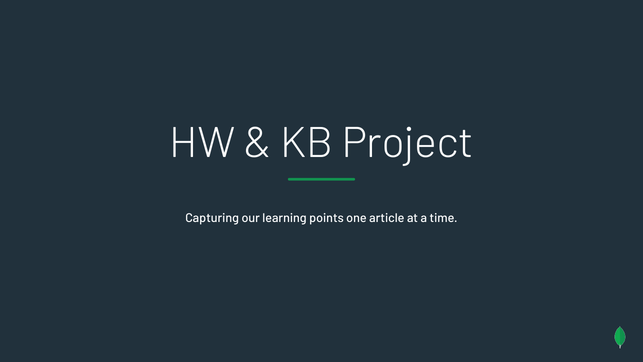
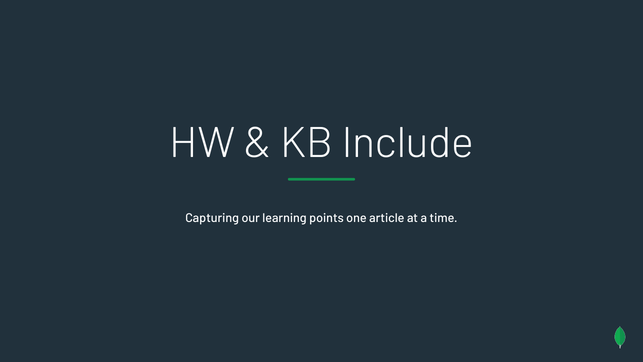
Project: Project -> Include (408, 143)
